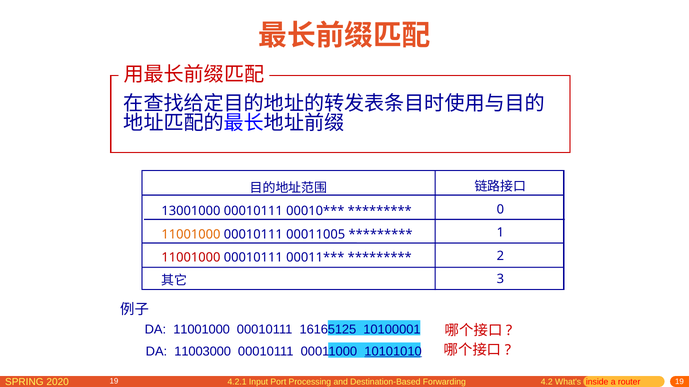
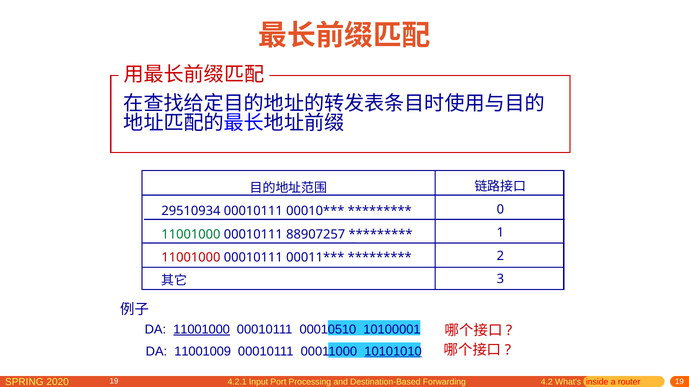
13001000: 13001000 -> 29510934 (191, 211)
11001000 colour: orange -> green (191, 235)
00011005: 00011005 -> 88907257 (316, 235)
11001000 underline: none -> present (202, 330)
16165125: 16165125 -> 00010510 (328, 330)
11003000: 11003000 -> 11001009 (203, 352)
